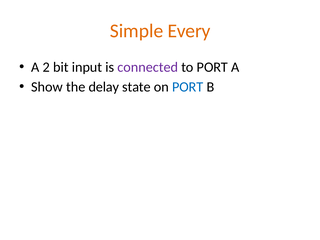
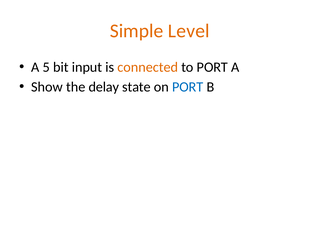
Every: Every -> Level (189, 31)
2: 2 -> 5 (46, 67)
connected colour: purple -> orange (148, 67)
